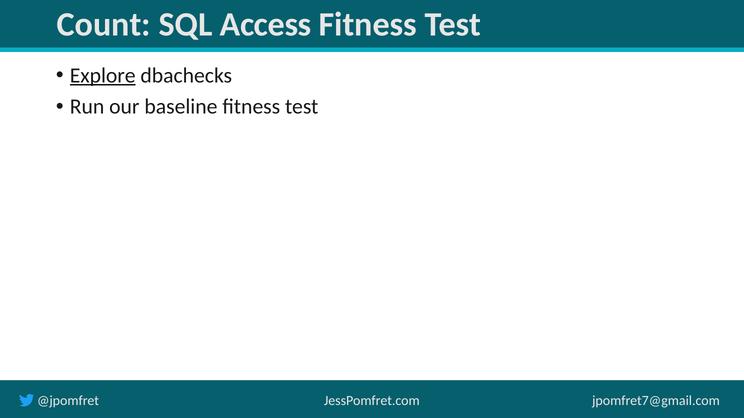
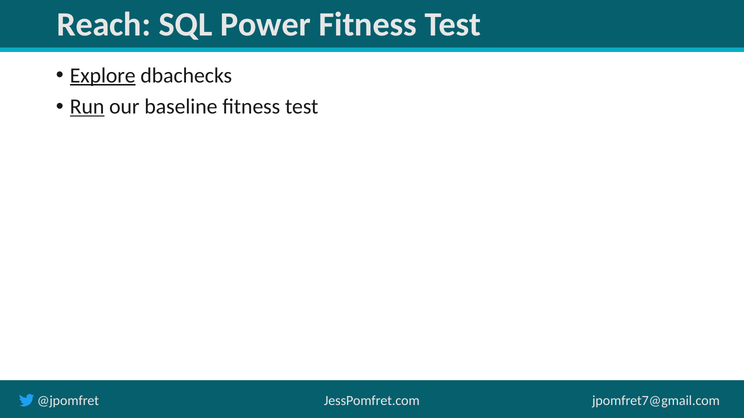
Count: Count -> Reach (104, 25)
Access: Access -> Power (266, 25)
Run underline: none -> present (87, 107)
